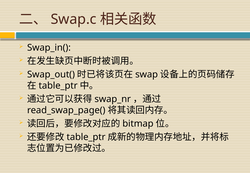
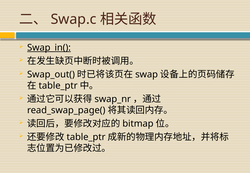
Swap_in( underline: none -> present (49, 48)
